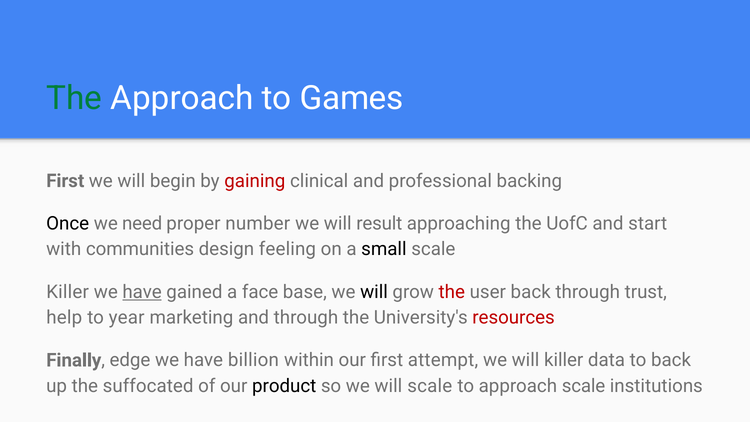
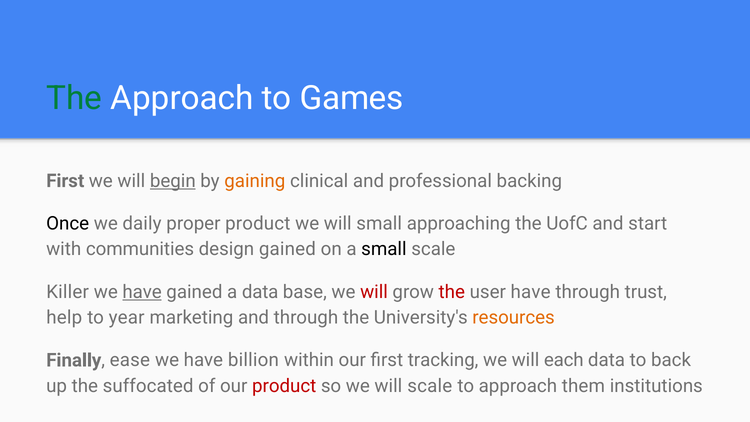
begin underline: none -> present (173, 181)
gaining colour: red -> orange (255, 181)
need: need -> daily (142, 223)
proper number: number -> product (258, 223)
will result: result -> small (379, 223)
design feeling: feeling -> gained (287, 249)
a face: face -> data (260, 292)
will colour: black -> red (374, 292)
user back: back -> have (531, 292)
resources colour: red -> orange (514, 318)
edge: edge -> ease (130, 360)
attempt: attempt -> tracking (443, 360)
will killer: killer -> each (564, 360)
product colour: black -> red (284, 386)
approach scale: scale -> them (583, 386)
